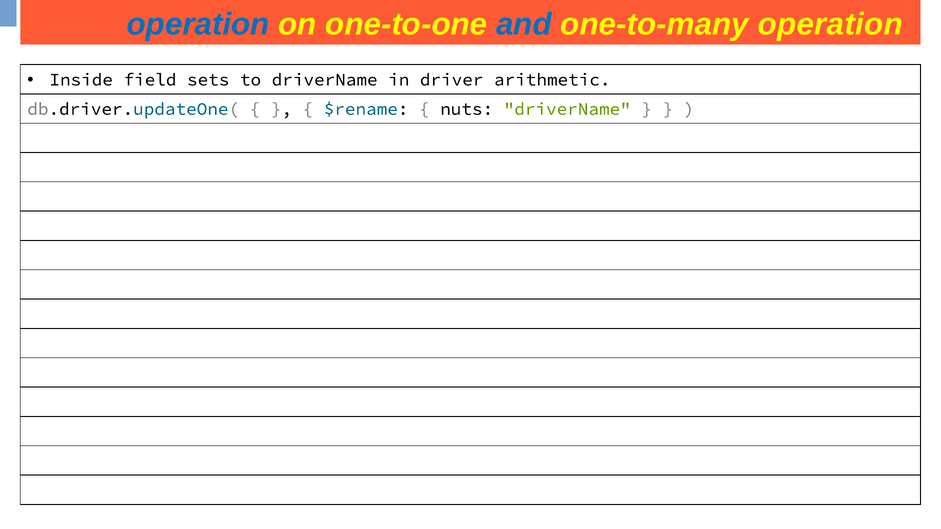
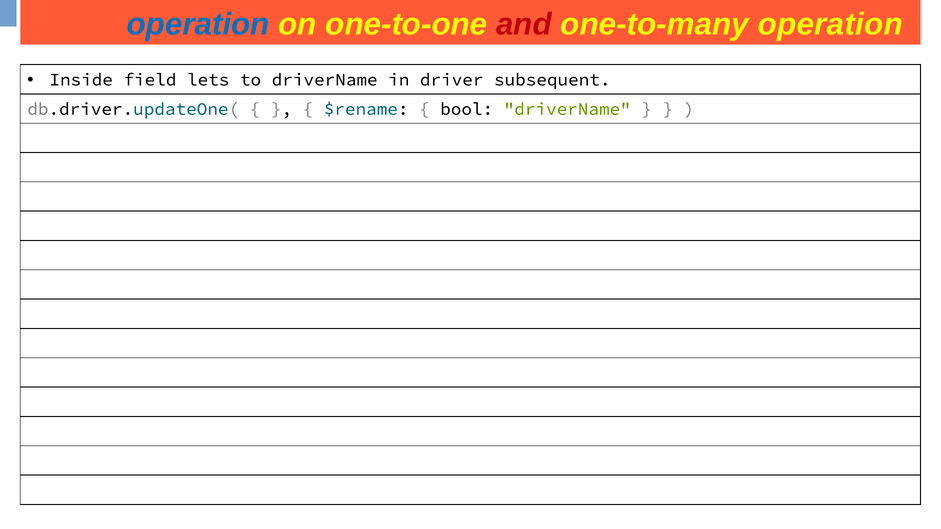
and colour: blue -> red (524, 24)
sets: sets -> lets (208, 80)
arithmetic: arithmetic -> subsequent (552, 80)
nuts: nuts -> bool (467, 109)
